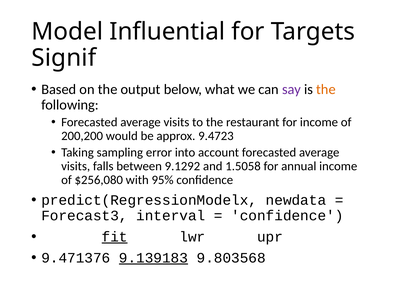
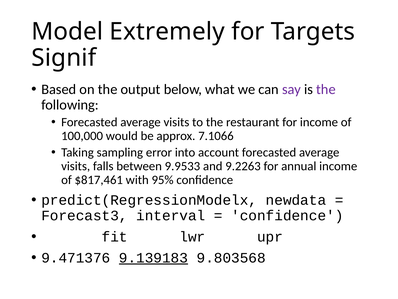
Influential: Influential -> Extremely (167, 31)
the colour: orange -> purple (326, 89)
200,200: 200,200 -> 100,000 (82, 136)
9.4723: 9.4723 -> 7.1066 (216, 136)
9.1292: 9.1292 -> 9.9533 (182, 166)
1.5058: 1.5058 -> 9.2263 (243, 166)
$256,080: $256,080 -> $817,461 (99, 180)
fit underline: present -> none (115, 236)
